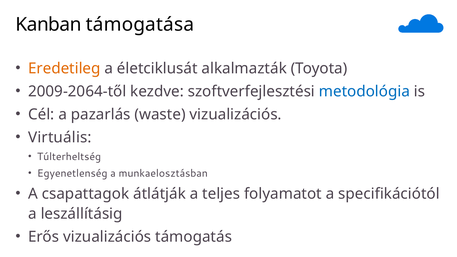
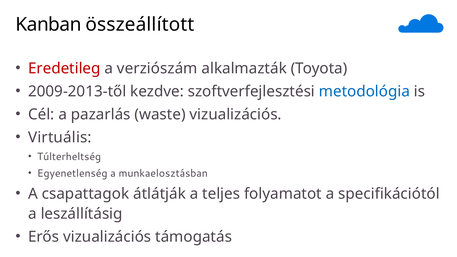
támogatása: támogatása -> összeállított (140, 24)
Eredetileg colour: orange -> red (64, 69)
életciklusát: életciklusát -> verziószám (157, 69)
2009-2064-től: 2009-2064-től -> 2009-2013-től (77, 92)
